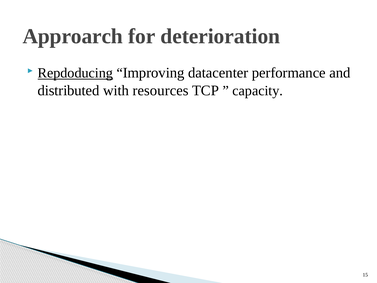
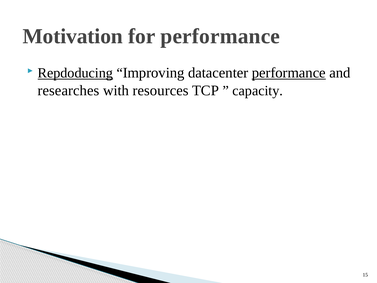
Approarch: Approarch -> Motivation (73, 36)
for deterioration: deterioration -> performance (220, 36)
performance underline: none -> present (289, 73)
distributed: distributed -> researches (68, 90)
